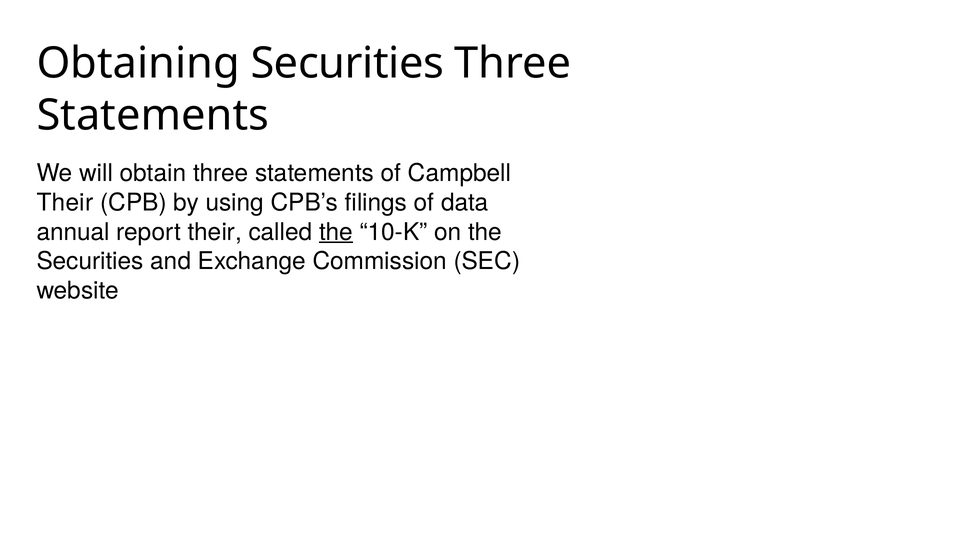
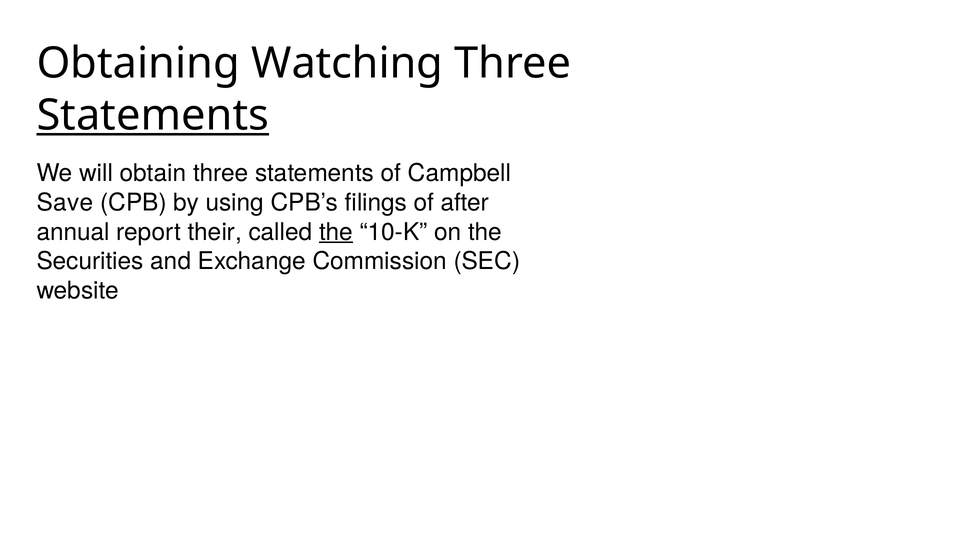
Obtaining Securities: Securities -> Watching (347, 63)
Statements underline: none -> present (153, 115)
Their: Their -> Save (65, 202)
data: data -> after (465, 202)
